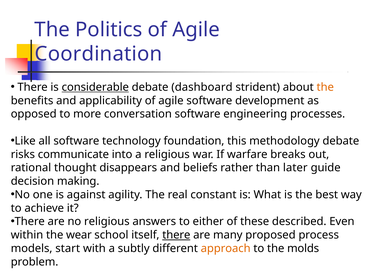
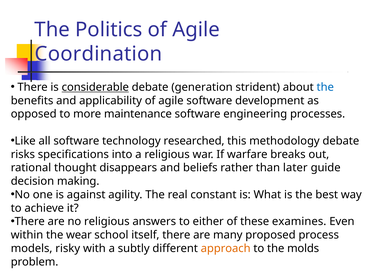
dashboard: dashboard -> generation (202, 87)
the colour: orange -> blue (325, 87)
conversation: conversation -> maintenance (138, 114)
foundation: foundation -> researched (194, 141)
communicate: communicate -> specifications (73, 154)
described: described -> examines (299, 222)
there underline: present -> none (176, 235)
start: start -> risky (68, 249)
